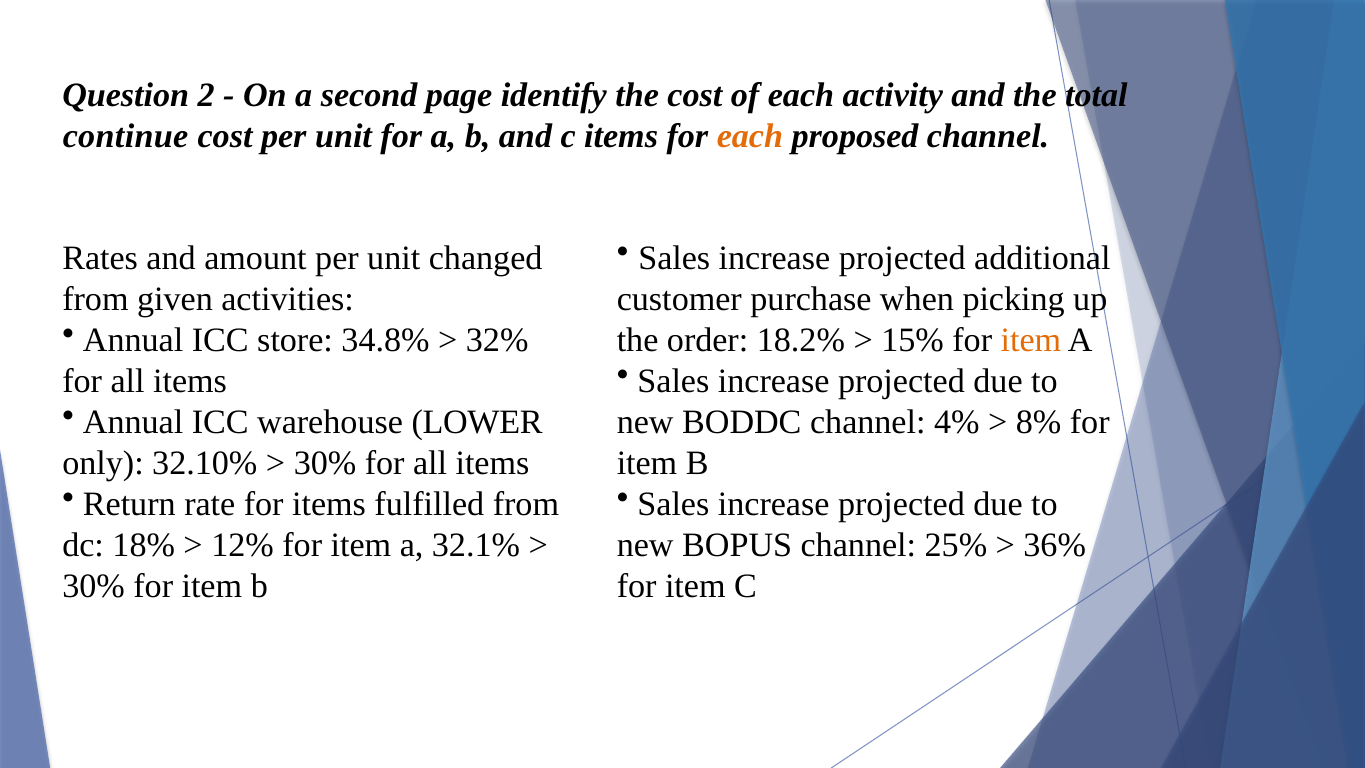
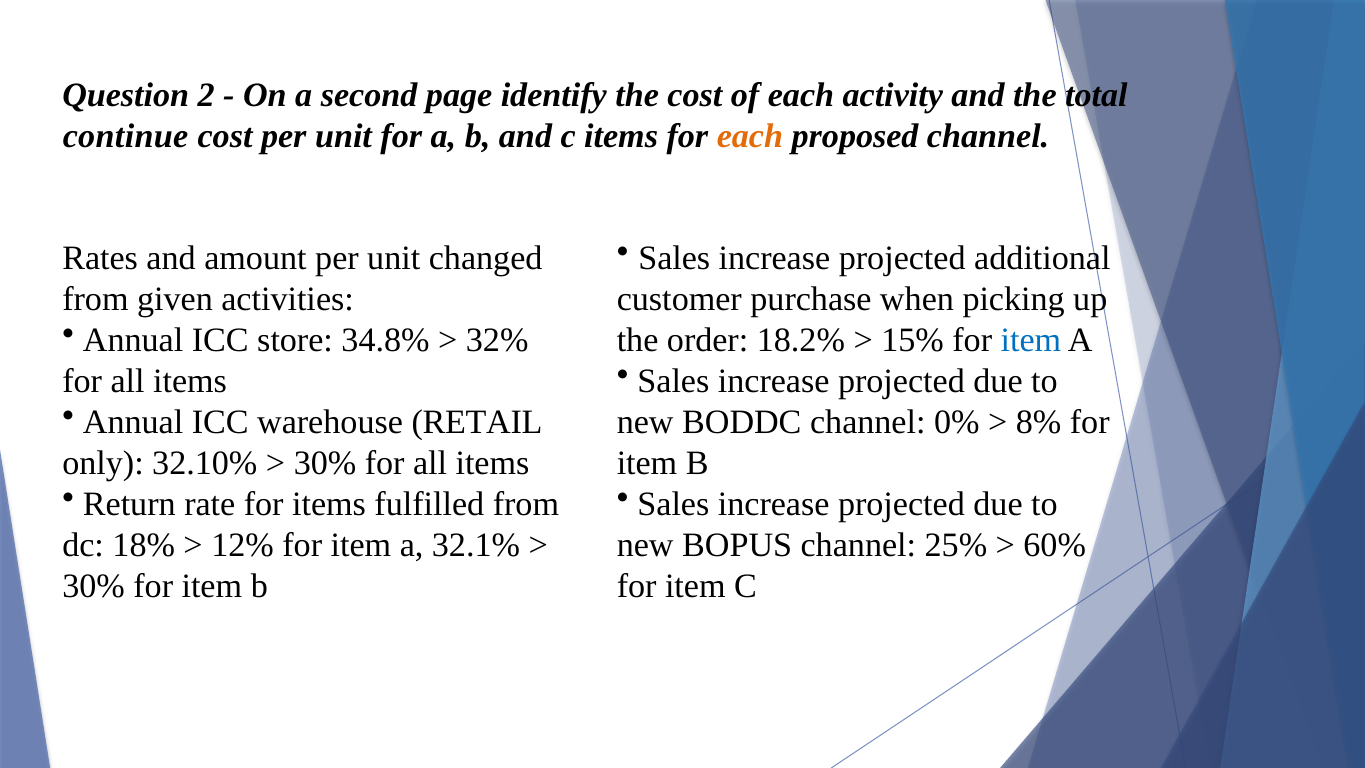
item colour: orange -> blue (1031, 340)
LOWER: LOWER -> RETAIL (477, 422)
4%: 4% -> 0% (957, 422)
36%: 36% -> 60% (1055, 545)
